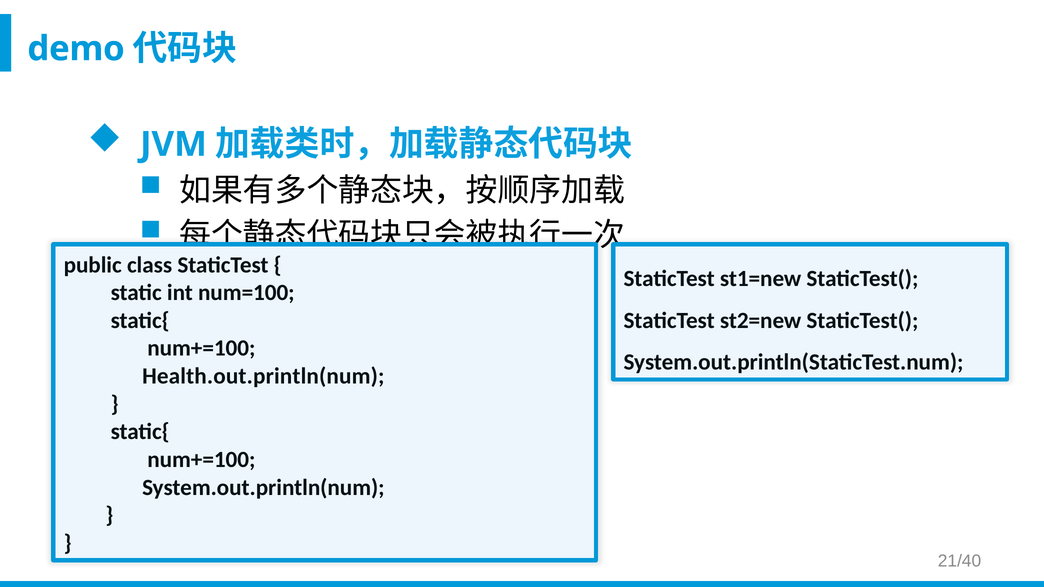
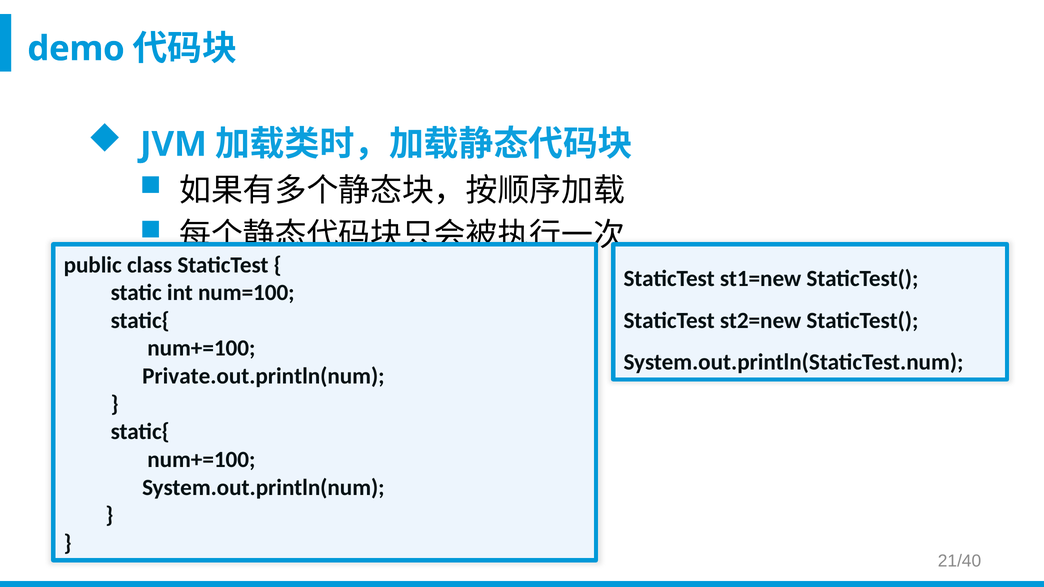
Health.out.println(num: Health.out.println(num -> Private.out.println(num (263, 376)
